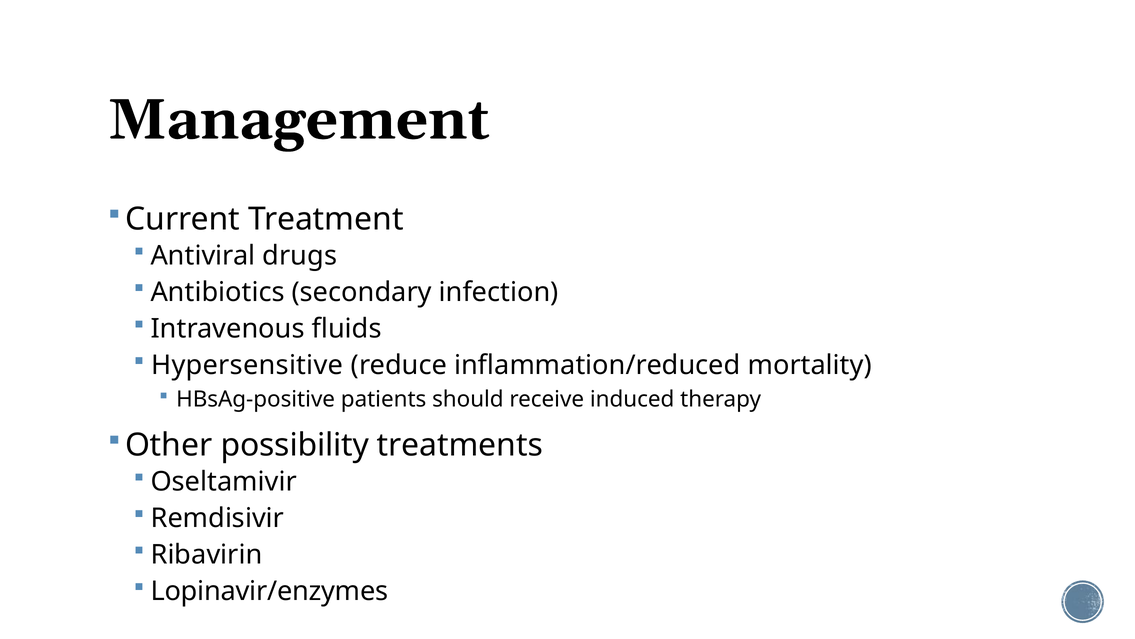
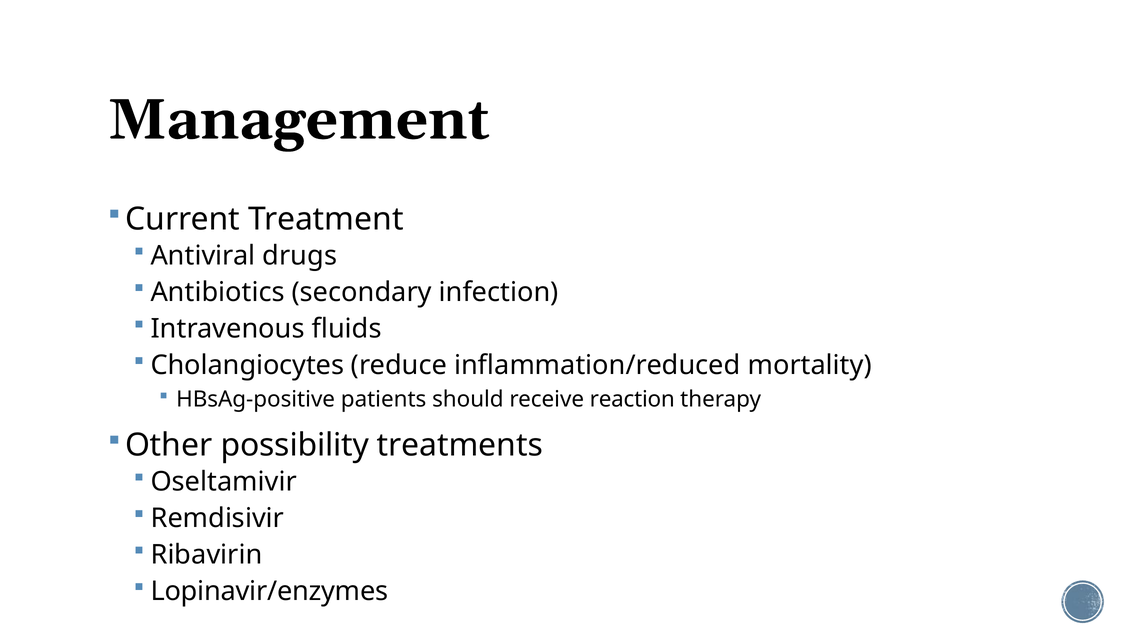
Hypersensitive: Hypersensitive -> Cholangiocytes (247, 365)
induced: induced -> reaction (632, 399)
